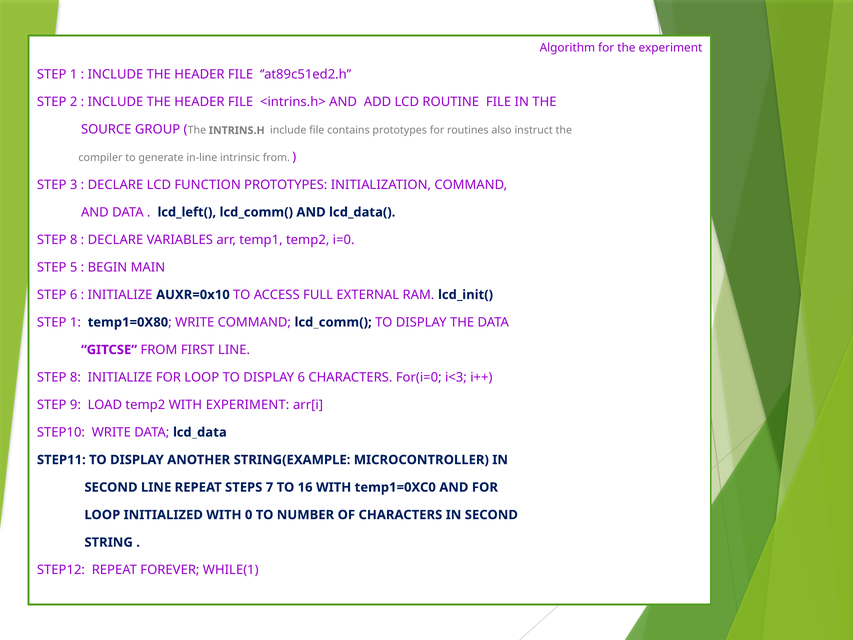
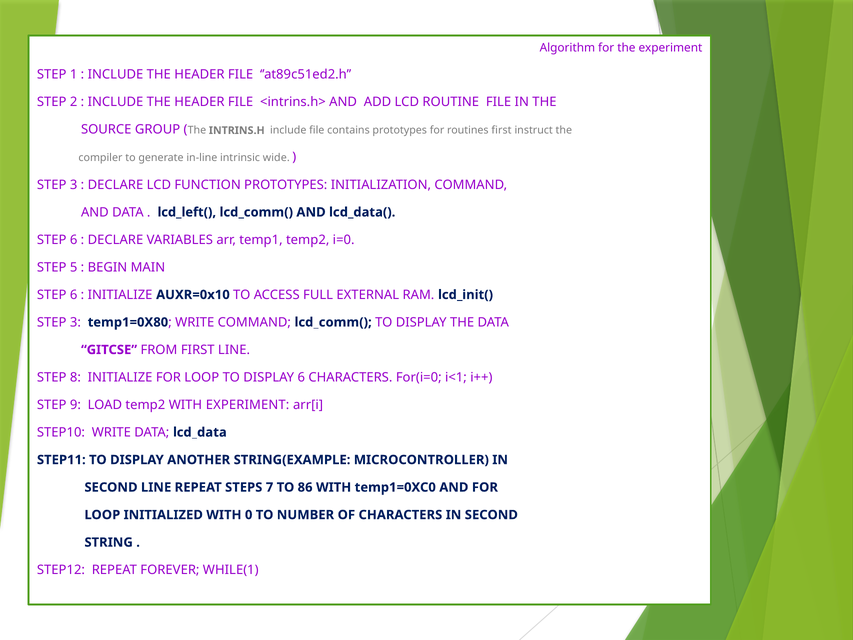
routines also: also -> first (502, 130)
intrinsic from: from -> wide (276, 158)
8: 8 -> 6 (74, 240)
1: 1 -> 3 (75, 322)
i<3: i<3 -> i<1 (456, 377)
16: 16 -> 86 (305, 487)
